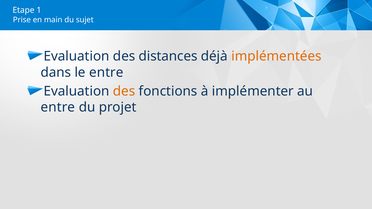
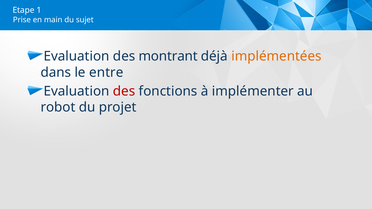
distances: distances -> montrant (168, 56)
des colour: orange -> red (124, 91)
entre: entre -> robot (58, 107)
